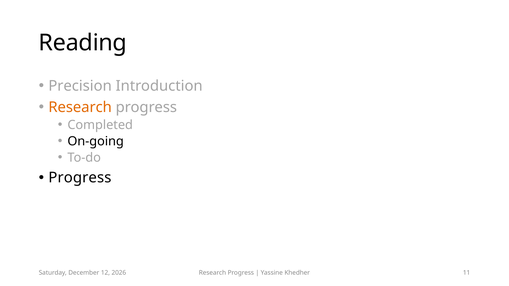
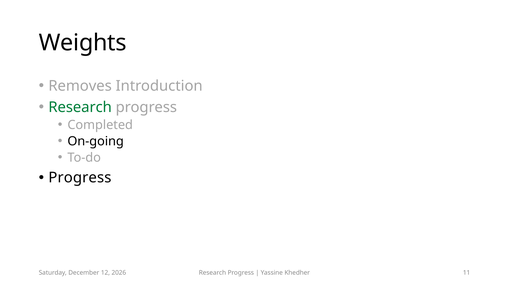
Reading: Reading -> Weights (83, 43)
Precision: Precision -> Removes (80, 86)
Research colour: orange -> green (80, 107)
